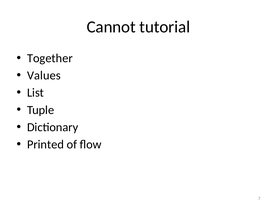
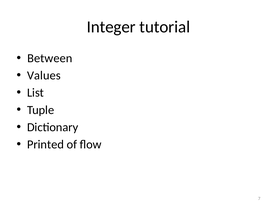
Cannot: Cannot -> Integer (111, 27)
Together: Together -> Between (50, 58)
